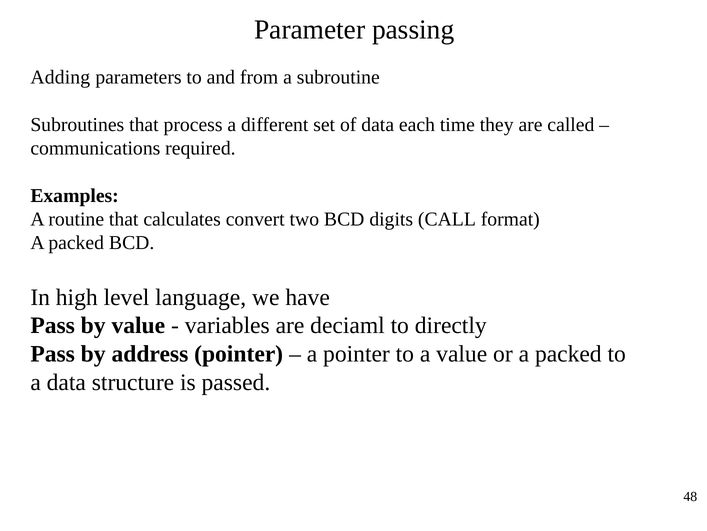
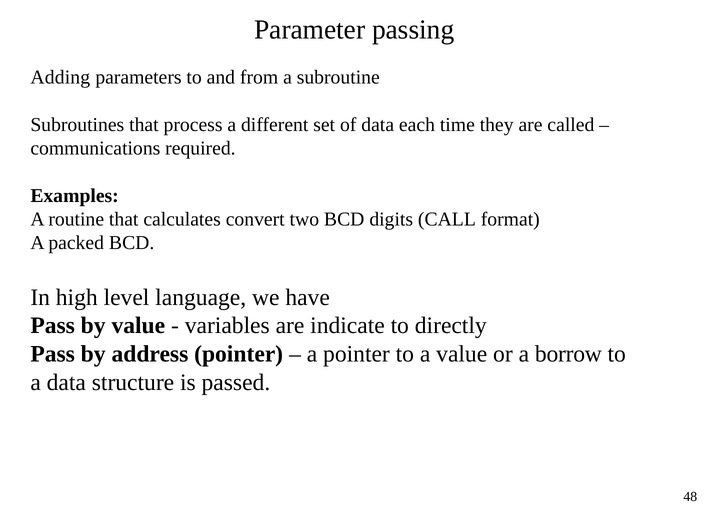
deciaml: deciaml -> indicate (347, 325)
or a packed: packed -> borrow (568, 353)
